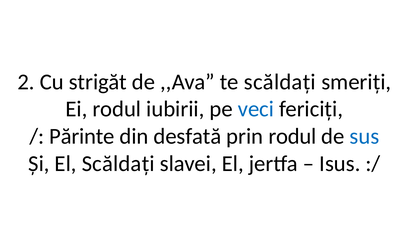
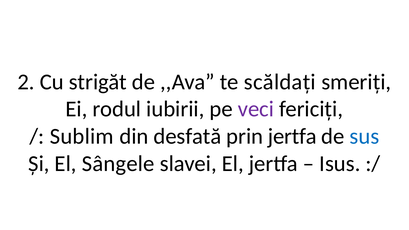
veci colour: blue -> purple (256, 109)
Părinte: Părinte -> Sublim (82, 136)
prin rodul: rodul -> jertfa (292, 136)
El Scăldați: Scăldați -> Sângele (118, 164)
